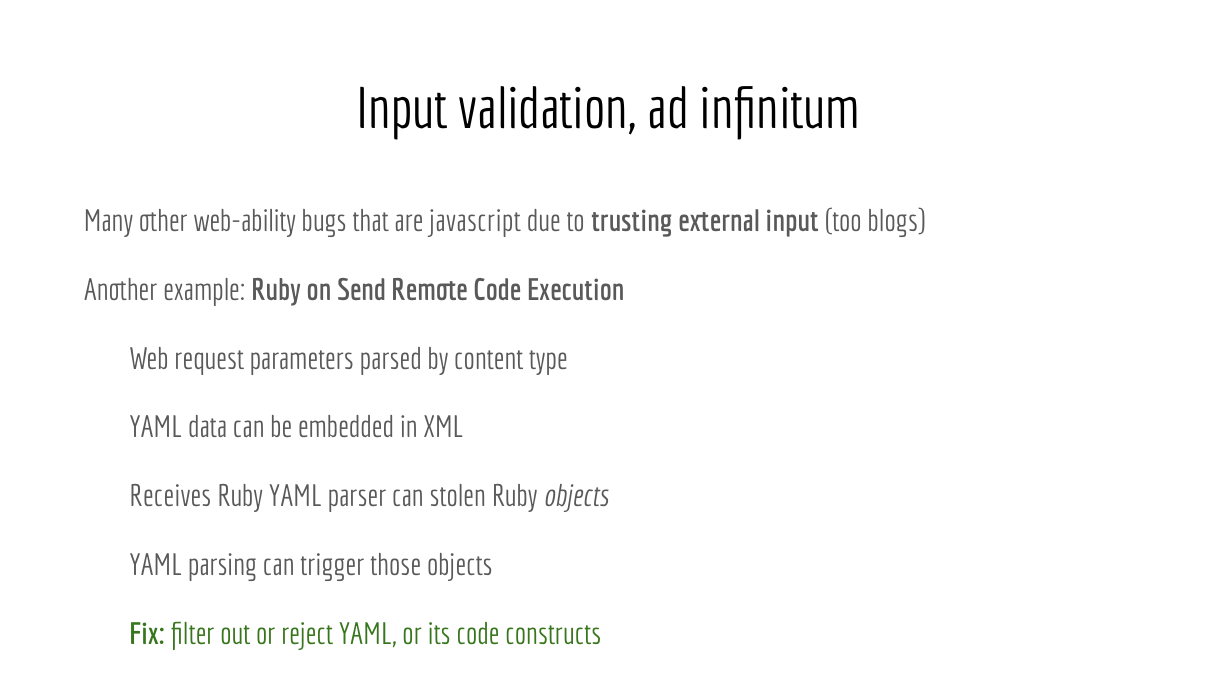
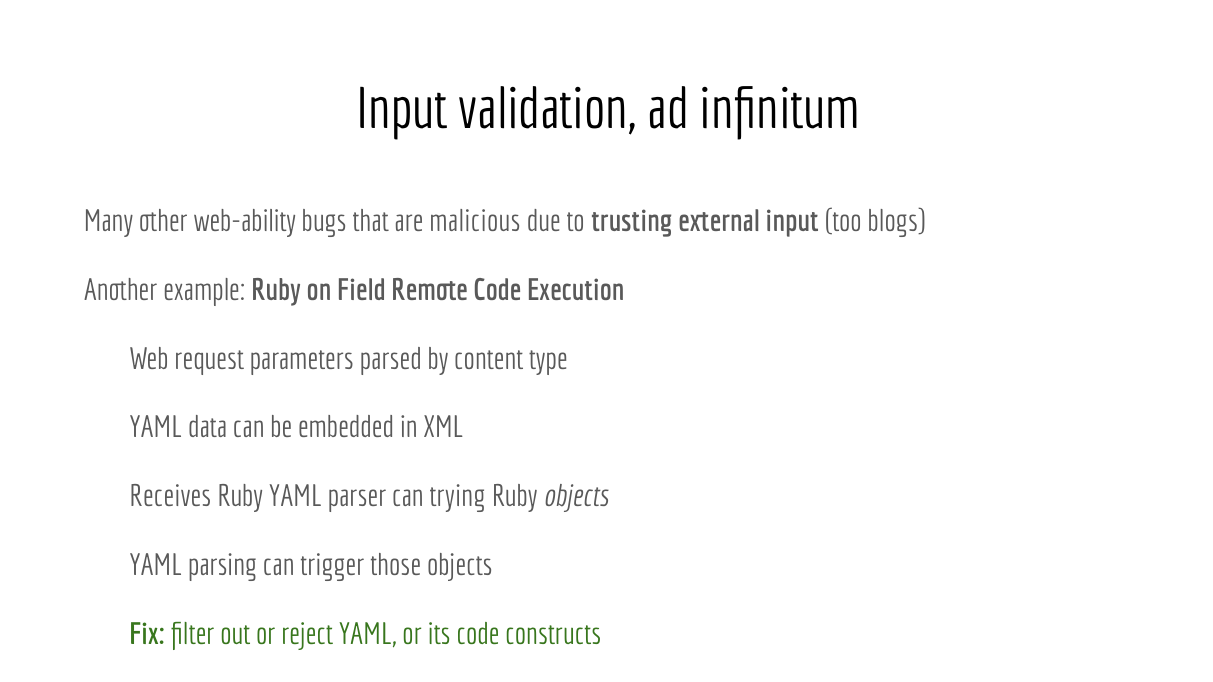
javascript: javascript -> malicious (475, 222)
Send: Send -> Field (362, 290)
stolen: stolen -> trying (458, 497)
